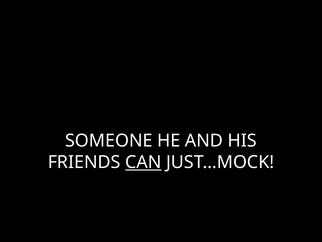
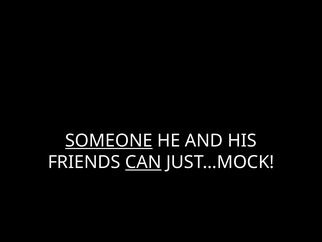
SOMEONE underline: none -> present (109, 141)
